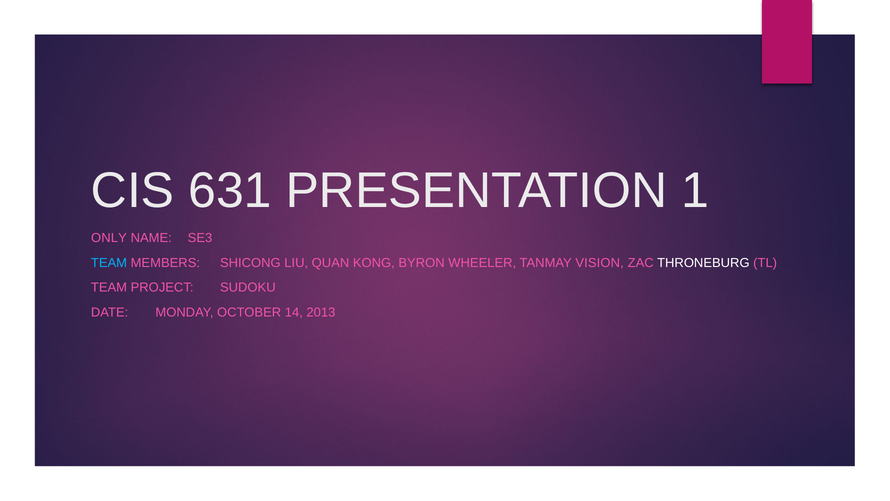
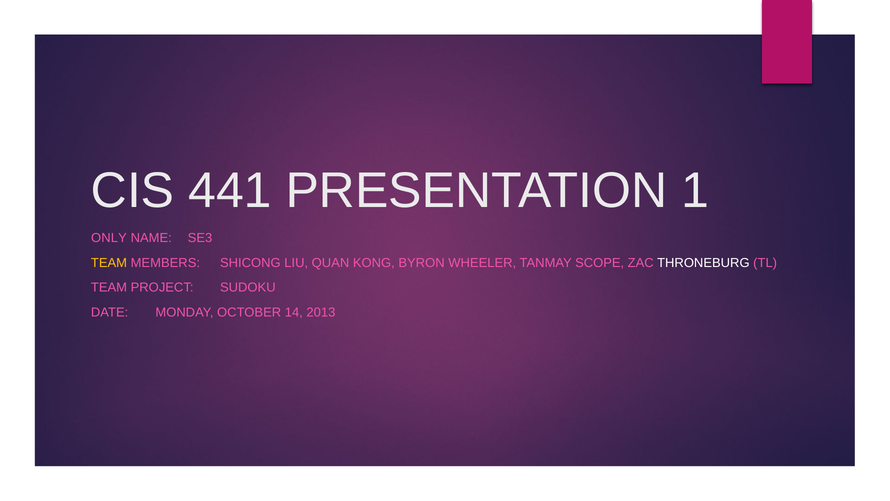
631: 631 -> 441 (230, 190)
TEAM colour: light blue -> yellow (109, 263)
VISION: VISION -> SCOPE (600, 263)
